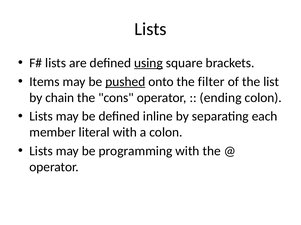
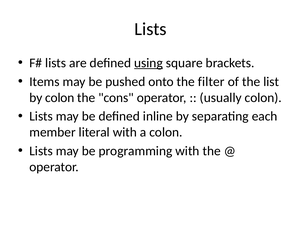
pushed underline: present -> none (125, 82)
by chain: chain -> colon (60, 98)
ending: ending -> usually (221, 98)
